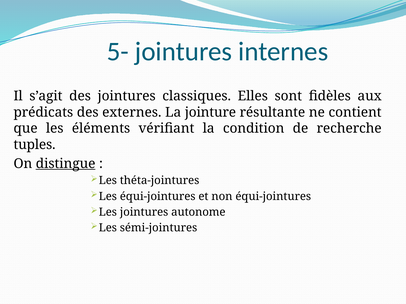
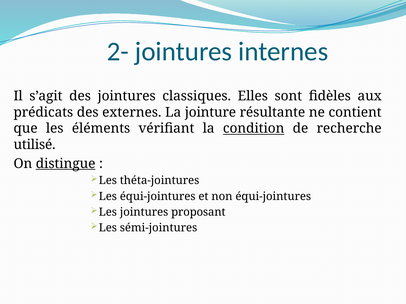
5-: 5- -> 2- (118, 52)
condition underline: none -> present (254, 129)
tuples: tuples -> utilisé (35, 145)
autonome: autonome -> proposant (198, 212)
